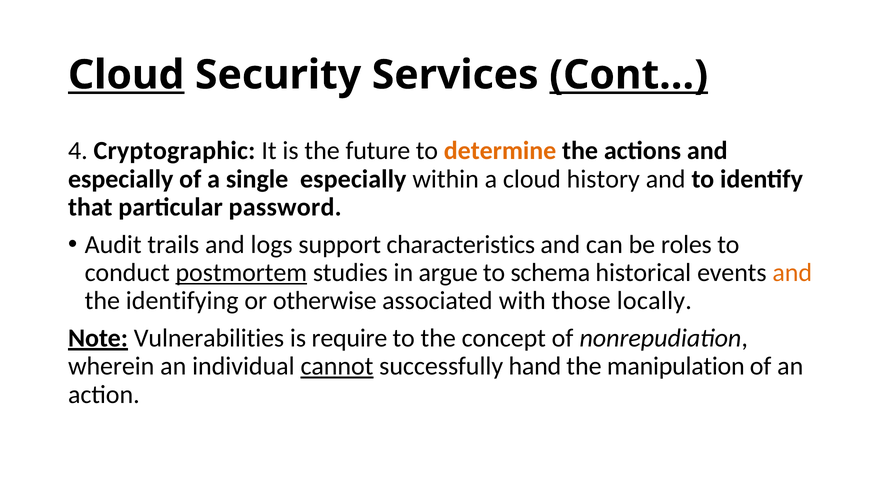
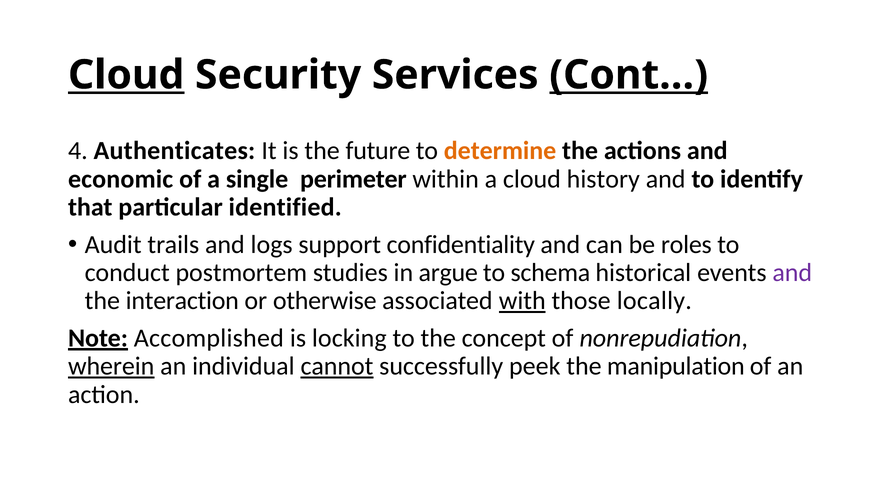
Cryptographic: Cryptographic -> Authenticates (174, 151)
especially: especially -> economic (121, 179)
single especially: especially -> perimeter (353, 179)
password: password -> identified (285, 207)
characteristics: characteristics -> confidentiality (461, 244)
postmortem underline: present -> none (241, 273)
and colour: orange -> purple (792, 273)
identifying: identifying -> interaction (182, 301)
with underline: none -> present (522, 301)
Vulnerabilities: Vulnerabilities -> Accomplished (209, 338)
require: require -> locking (349, 338)
wherein underline: none -> present (111, 366)
hand: hand -> peek (535, 366)
